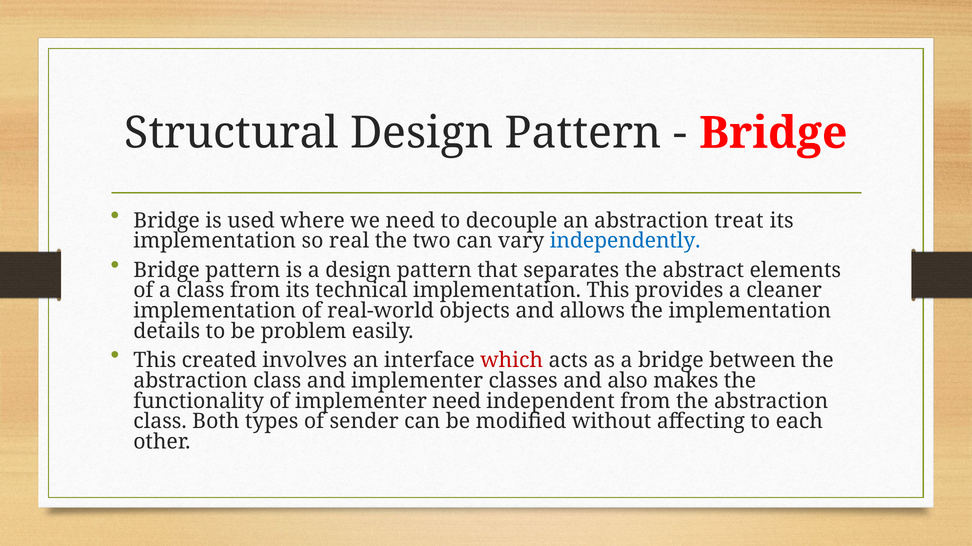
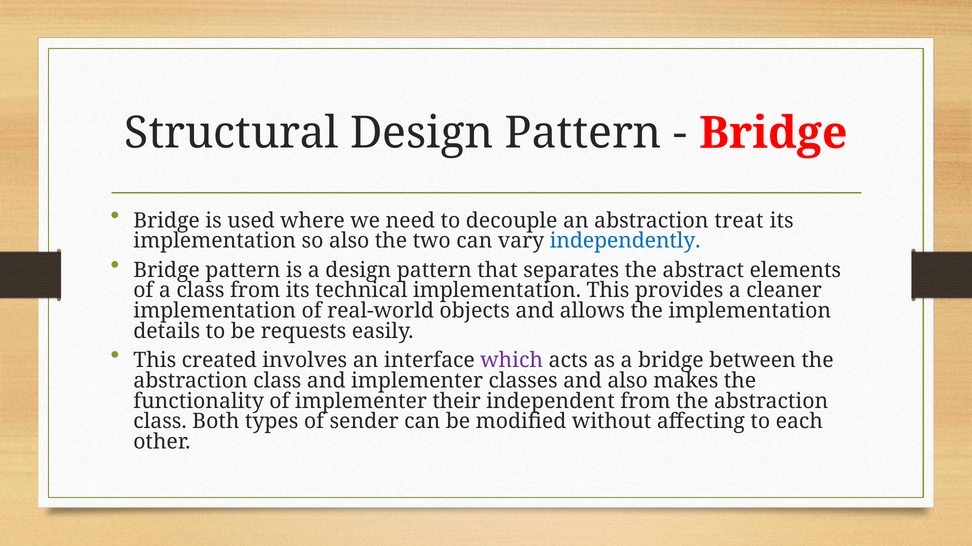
so real: real -> also (349, 241)
problem: problem -> requests (304, 332)
which colour: red -> purple (512, 361)
implementer need: need -> their (457, 402)
